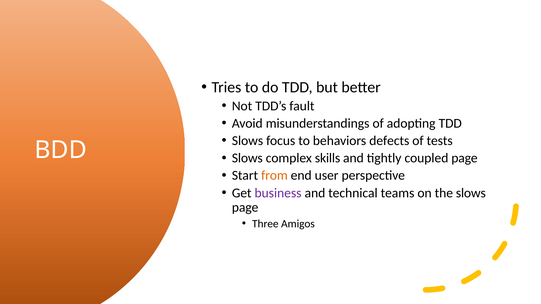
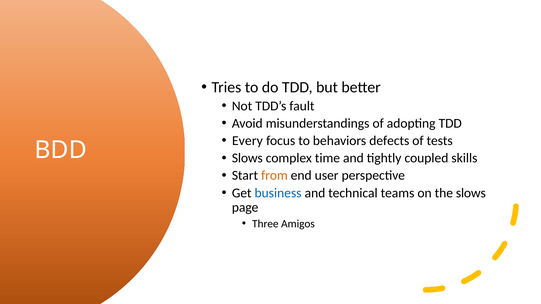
Slows: Slows -> Every (247, 141)
skills: skills -> time (327, 158)
coupled page: page -> skills (464, 158)
business colour: purple -> blue (278, 193)
